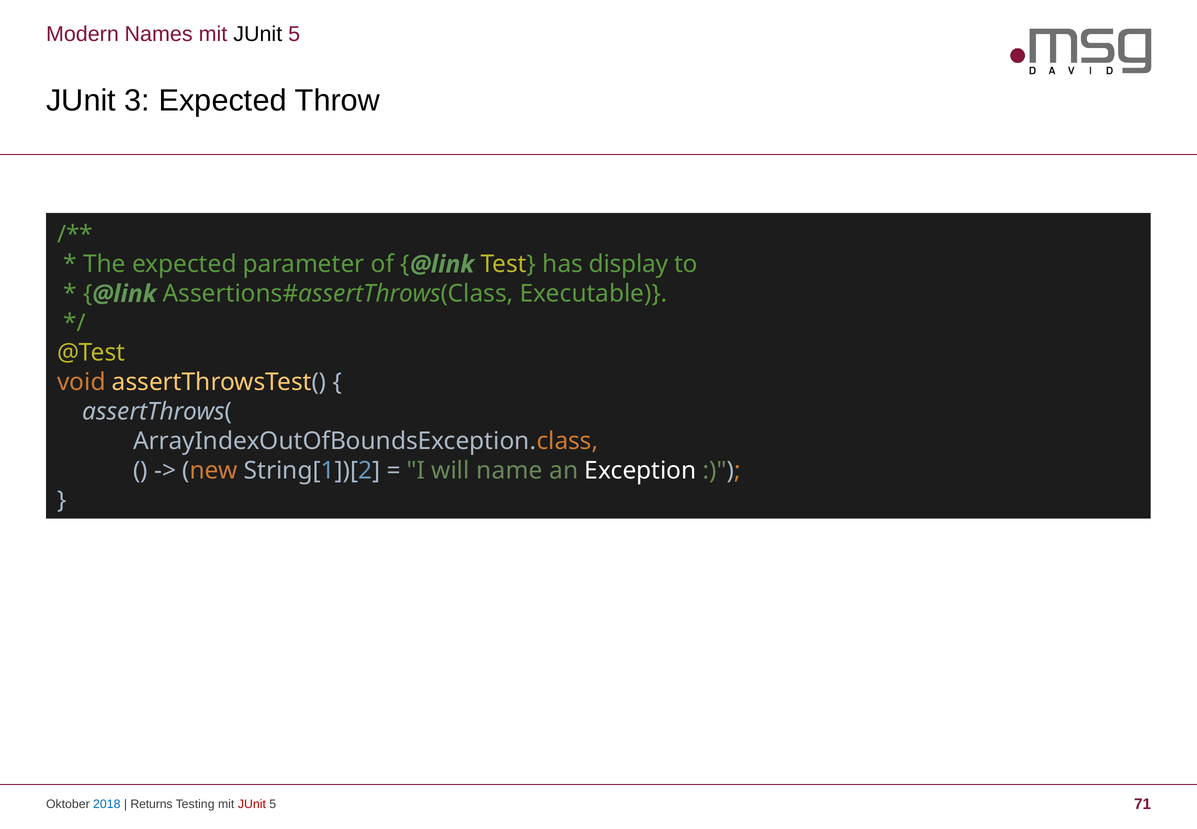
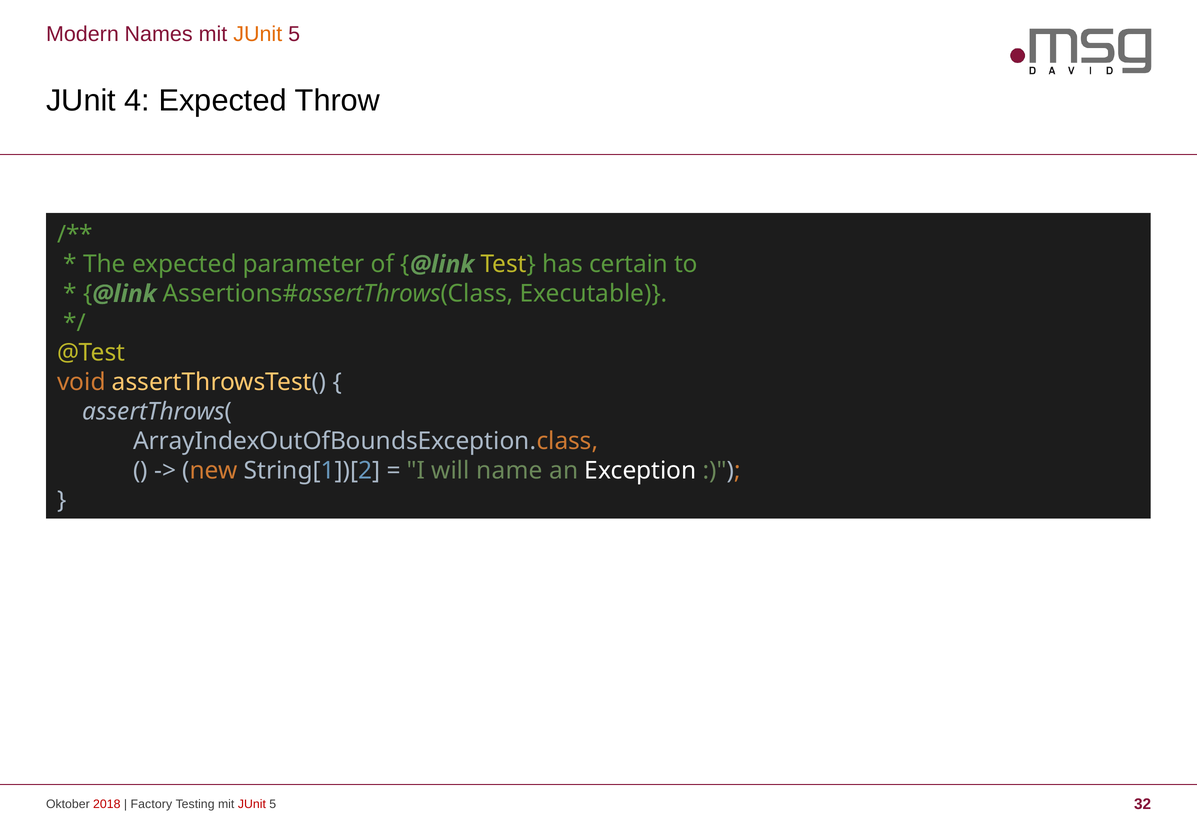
JUnit colour: black -> orange (258, 34)
3: 3 -> 4 (137, 100)
display: display -> certain (629, 264)
2018 colour: blue -> red (107, 804)
Returns: Returns -> Factory (151, 804)
71: 71 -> 32 (1143, 804)
